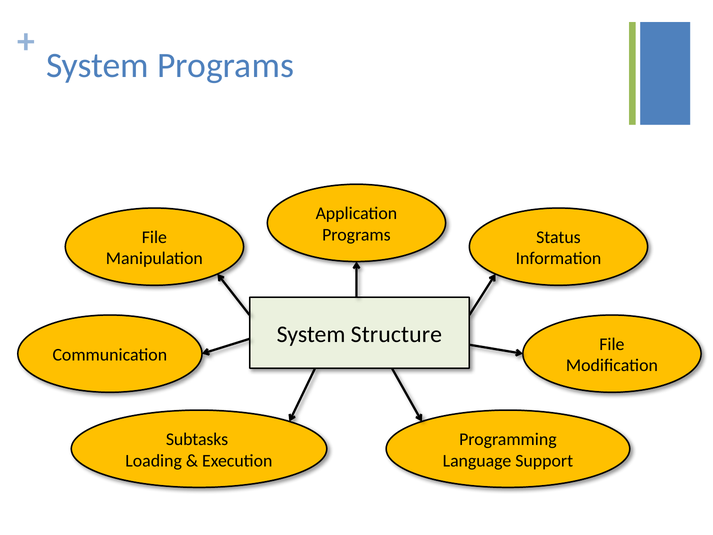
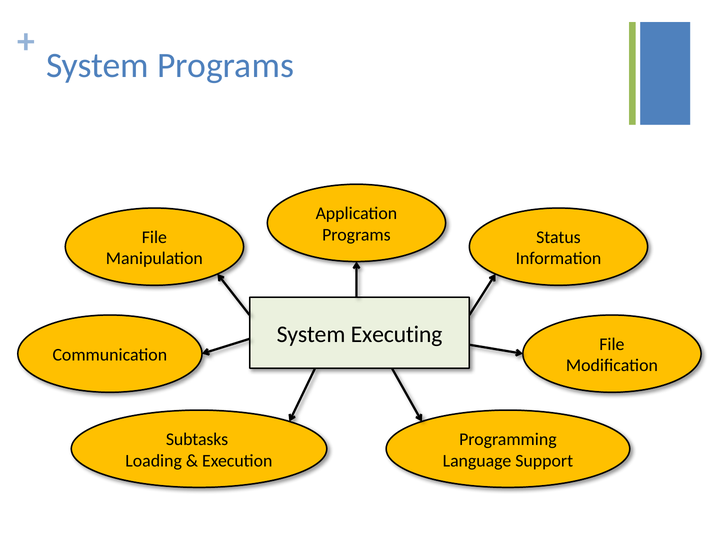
Structure: Structure -> Executing (397, 334)
